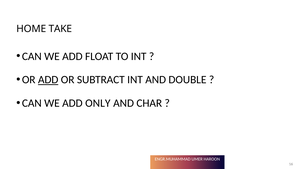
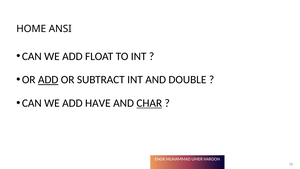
TAKE: TAKE -> ANSI (60, 29)
ONLY: ONLY -> HAVE (98, 103)
CHAR underline: none -> present (149, 103)
